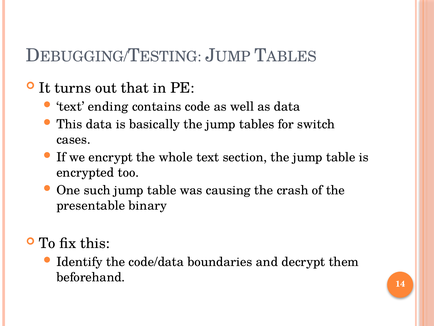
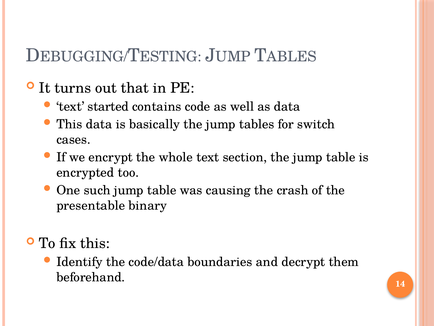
ending: ending -> started (108, 106)
